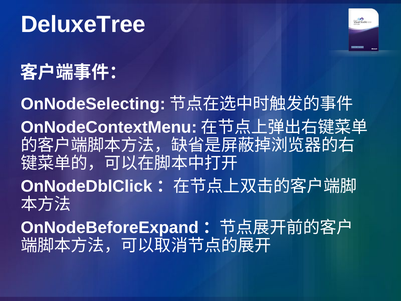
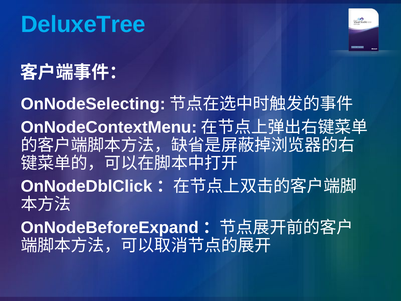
DeluxeTree colour: white -> light blue (83, 25)
